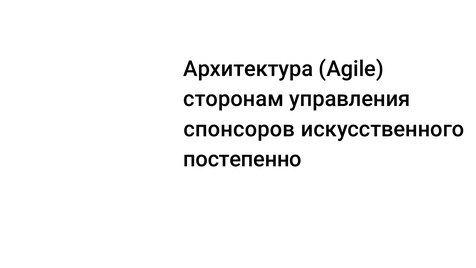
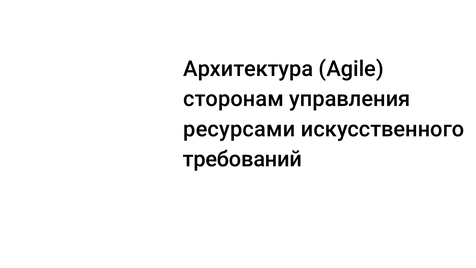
спонсоров: спонсоров -> ресурсами (239, 129)
постепенно: постепенно -> требований (242, 159)
